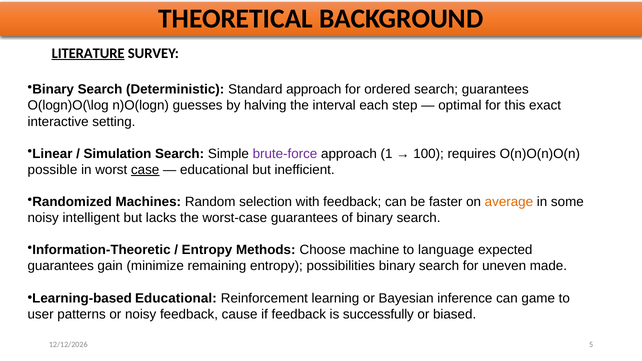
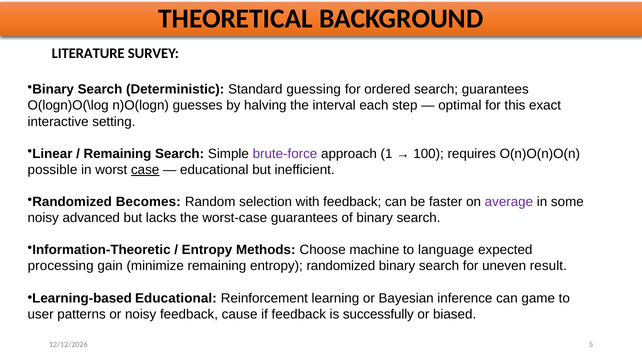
LITERATURE underline: present -> none (88, 53)
Standard approach: approach -> guessing (314, 90)
Simulation: Simulation -> Remaining (117, 154)
Machines: Machines -> Becomes (148, 202)
average colour: orange -> purple (509, 202)
intelligent: intelligent -> advanced (91, 218)
guarantees: guarantees -> processing (61, 266)
entropy possibilities: possibilities -> randomized (341, 266)
made: made -> result (548, 266)
